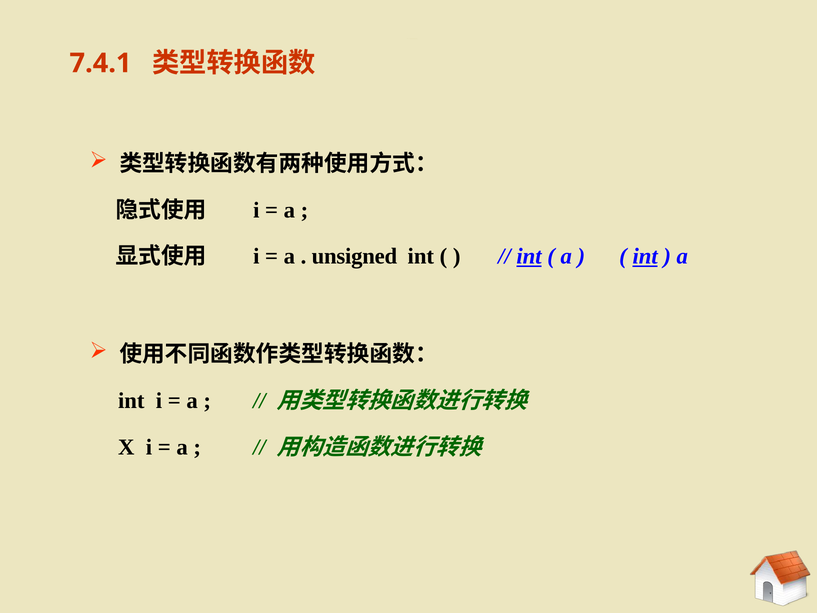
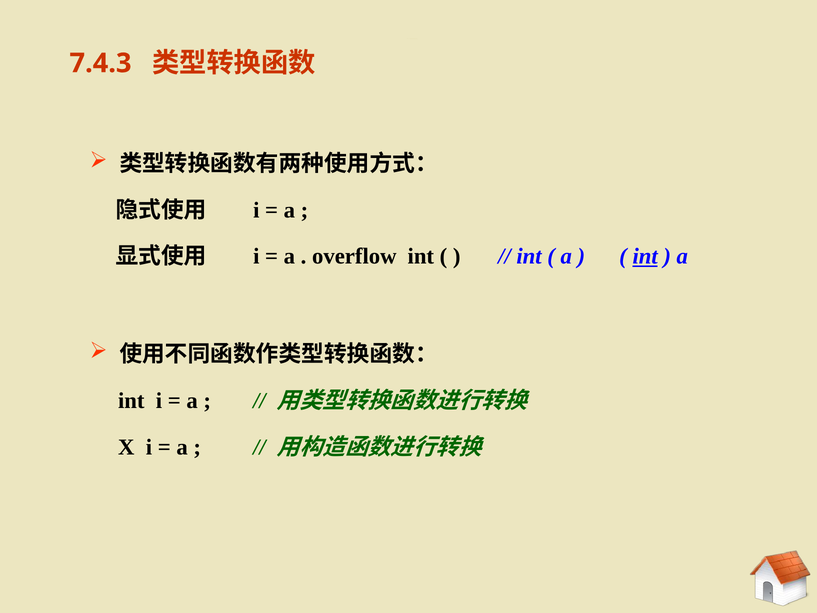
7.4.1: 7.4.1 -> 7.4.3 (101, 63)
unsigned: unsigned -> overflow (354, 256)
int underline: present -> none (529, 256)
